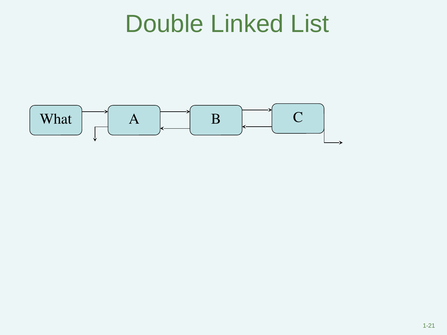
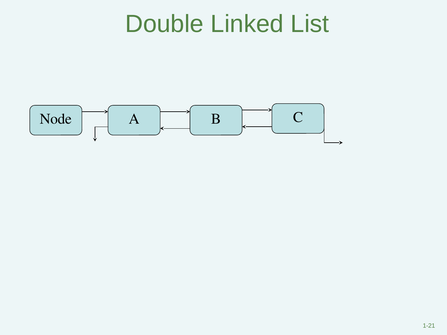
What: What -> Node (56, 119)
